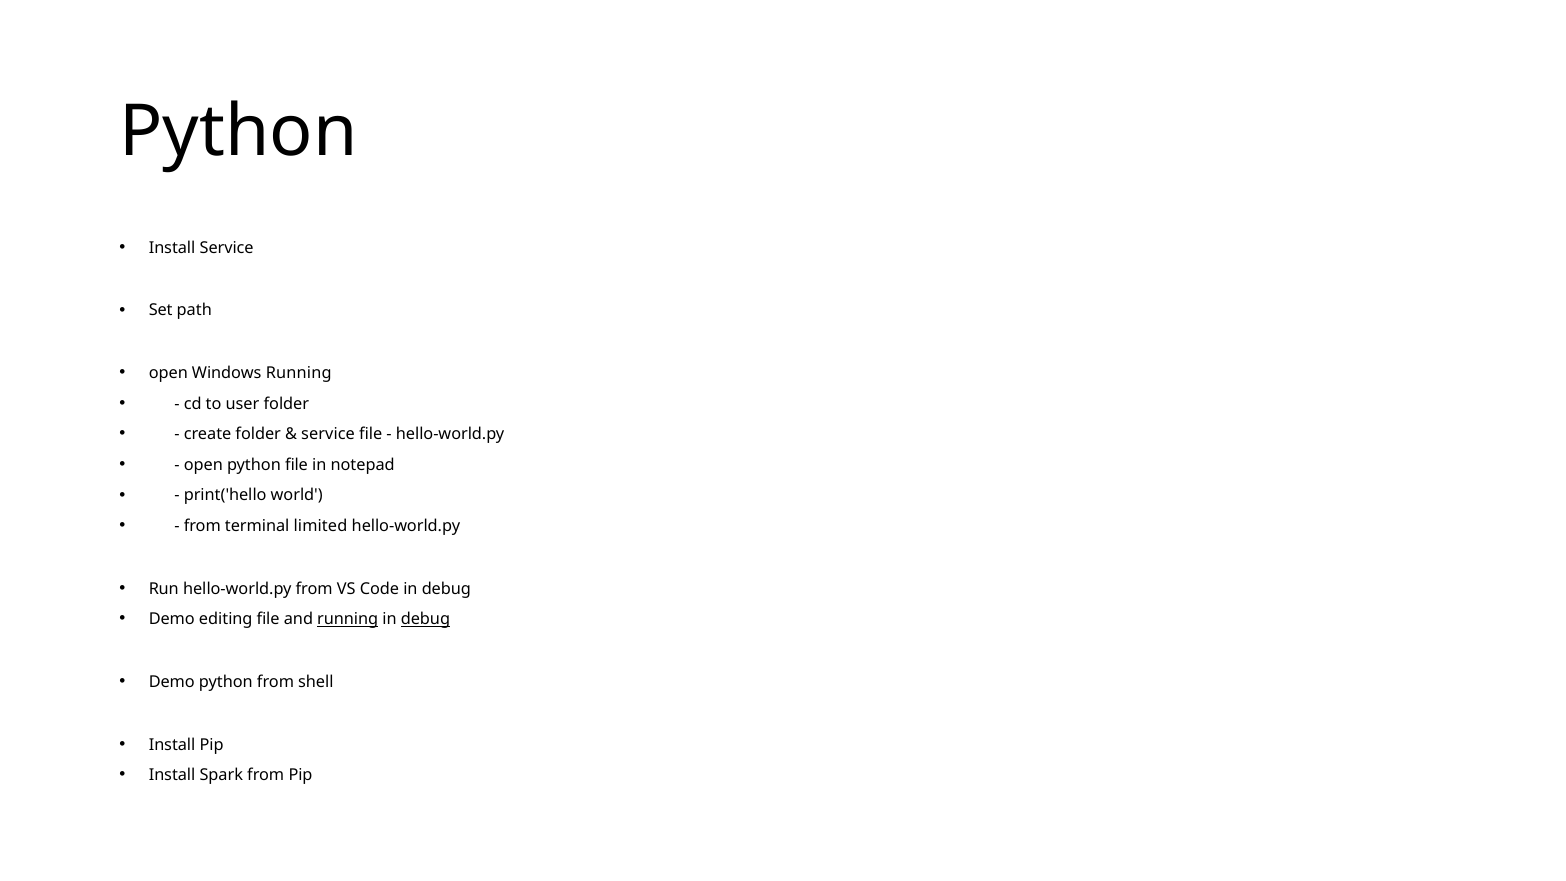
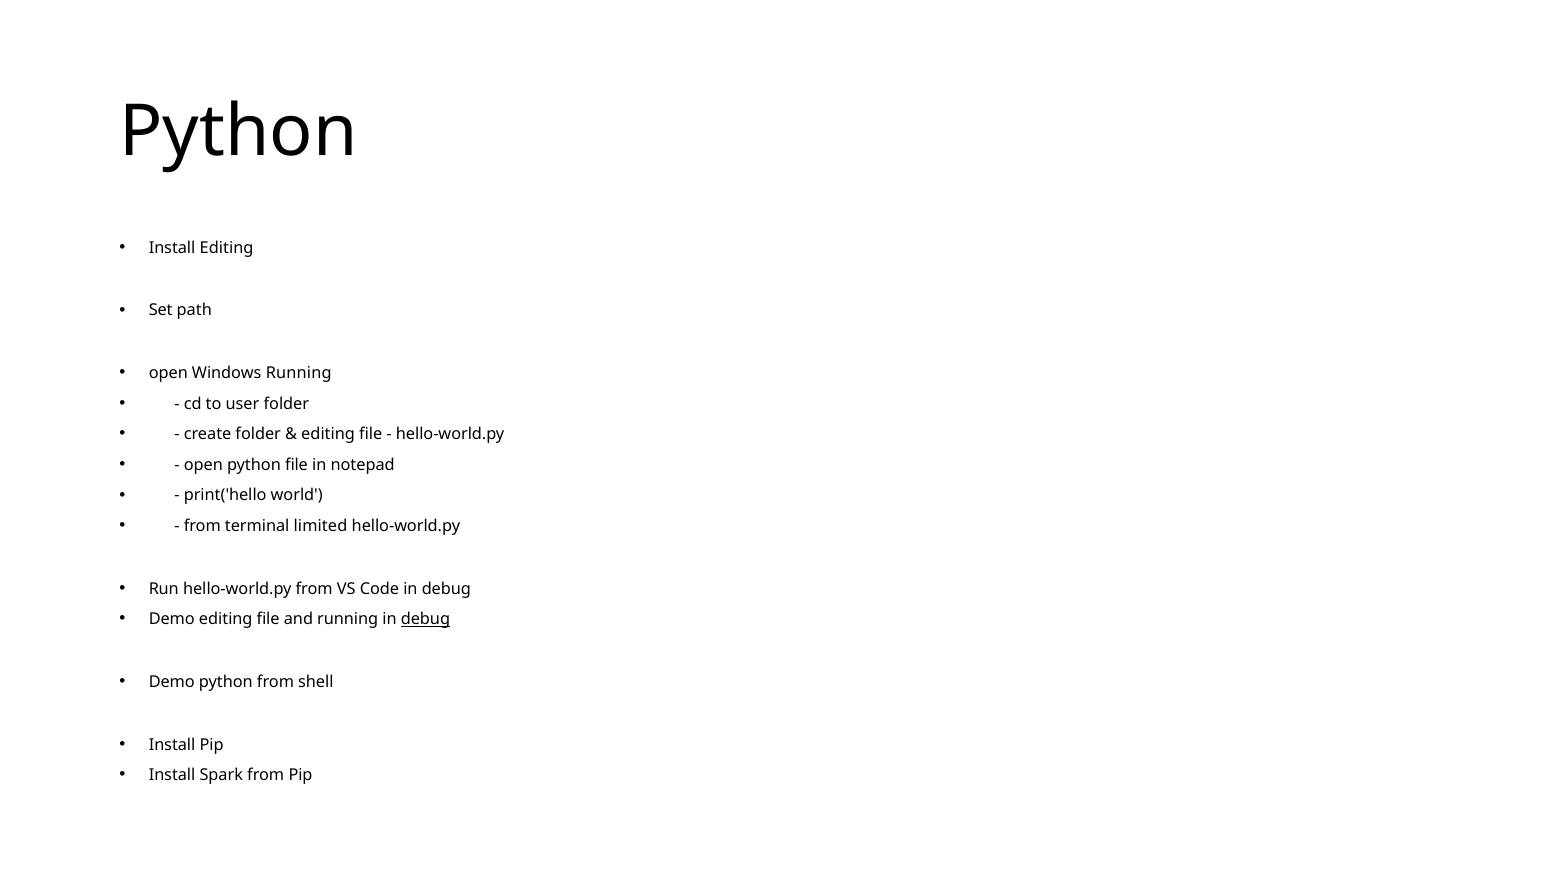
Install Service: Service -> Editing (227, 248)
service: service -> editing (328, 434)
running underline: present -> none (348, 619)
